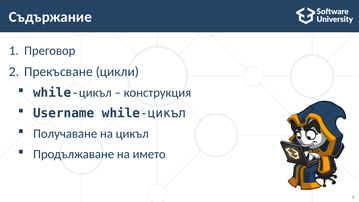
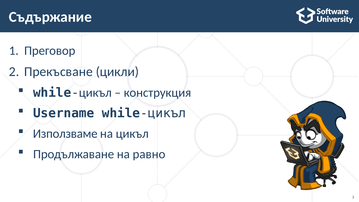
Получаване: Получаване -> Използваме (65, 134)
името: името -> равно (149, 154)
